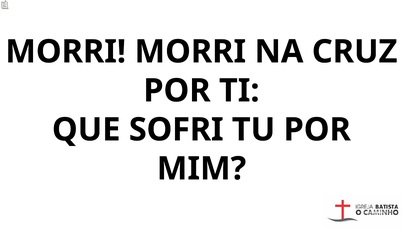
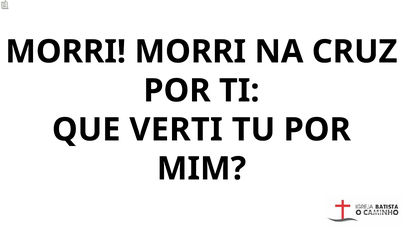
SOFRI: SOFRI -> VERTI (176, 130)
